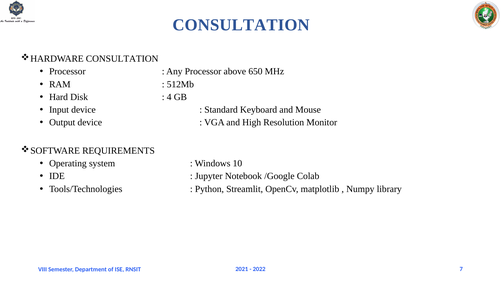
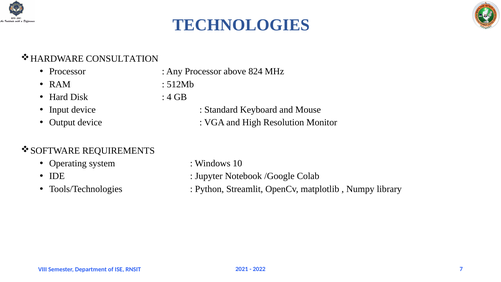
CONSULTATION: CONSULTATION -> TECHNOLOGIES (241, 25)
650: 650 -> 824 (255, 71)
